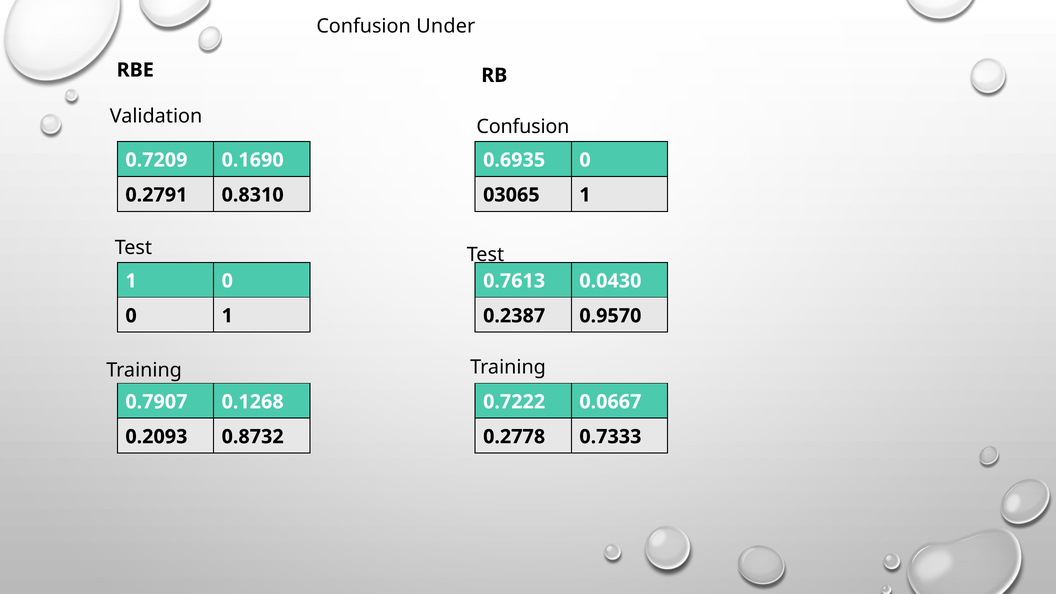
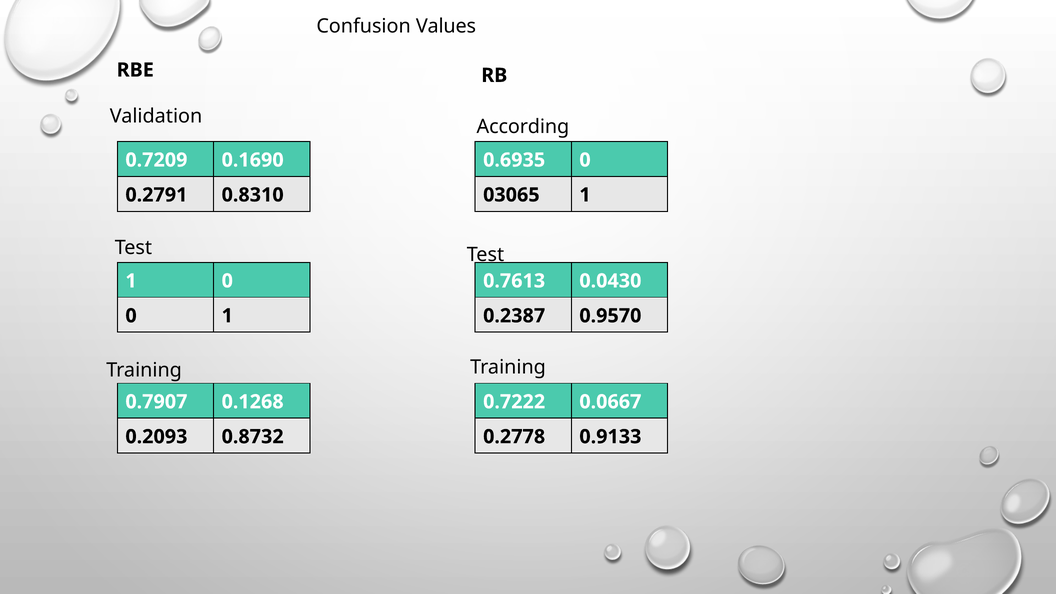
Under: Under -> Values (446, 26)
Confusion: Confusion -> According (523, 127)
0.7333: 0.7333 -> 0.9133 (610, 437)
